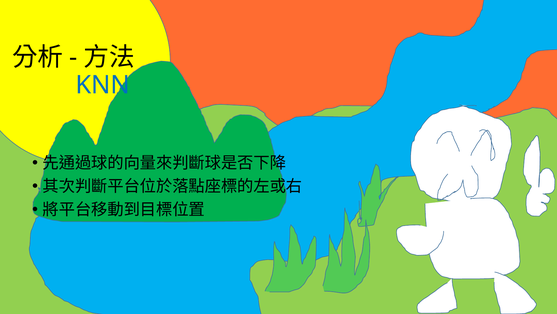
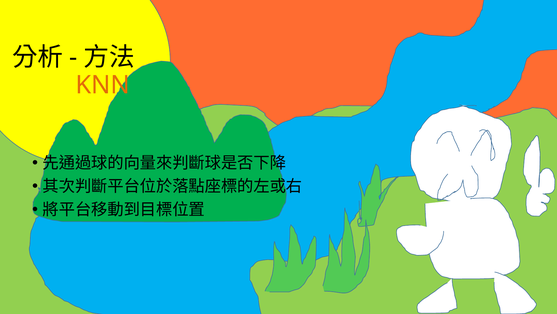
KNN colour: blue -> orange (103, 85)
